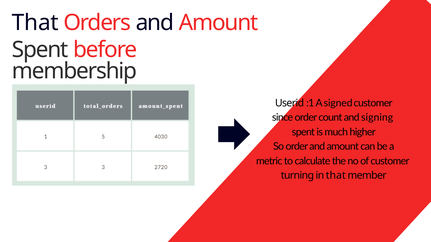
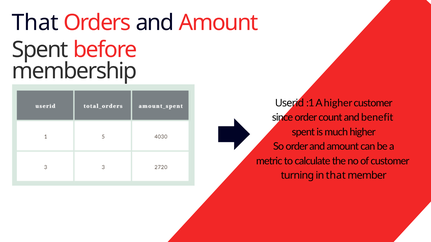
A signed: signed -> higher (338, 103)
signing: signing -> benefit (377, 118)
